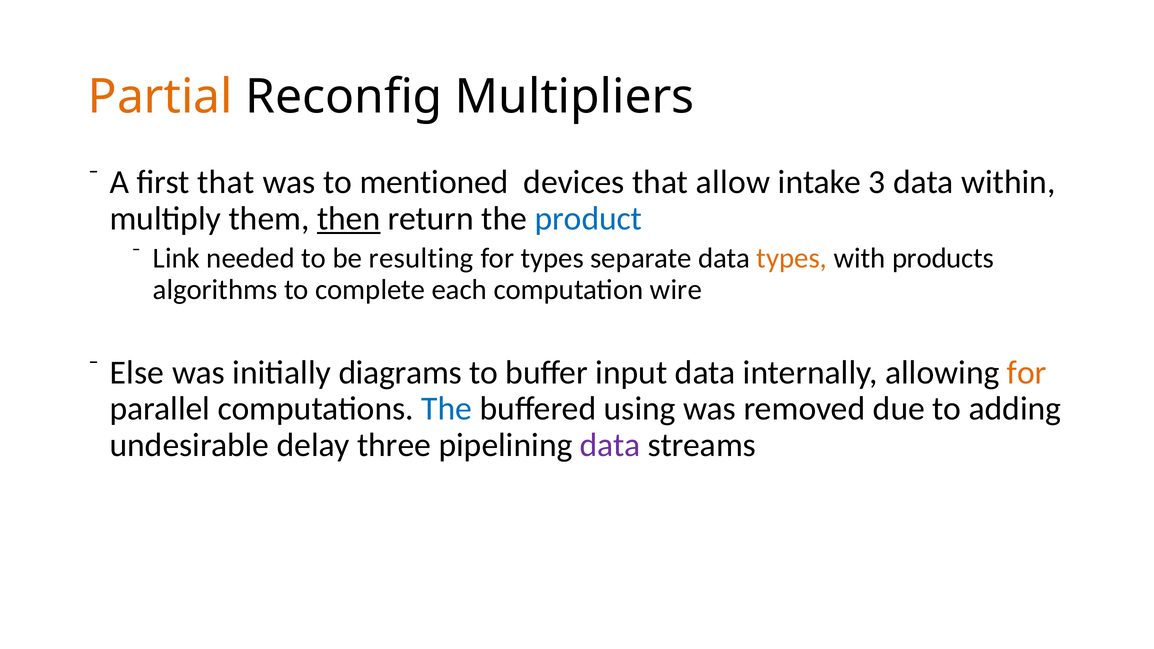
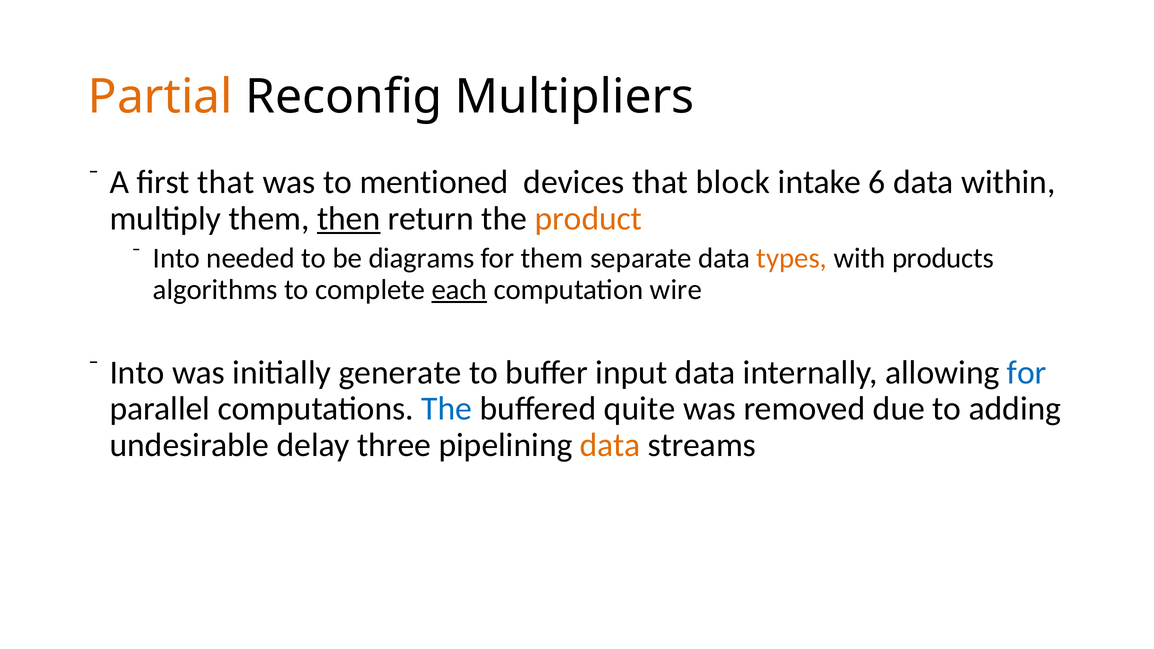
allow: allow -> block (733, 182)
3: 3 -> 6 (877, 182)
product colour: blue -> orange (588, 219)
Link: Link -> Into (176, 258)
resulting: resulting -> diagrams (421, 258)
for types: types -> them (552, 258)
each underline: none -> present (459, 290)
Else: Else -> Into (137, 373)
diagrams: diagrams -> generate (400, 373)
for colour: orange -> blue (1027, 373)
using: using -> quite (640, 409)
data colour: purple -> orange (610, 445)
